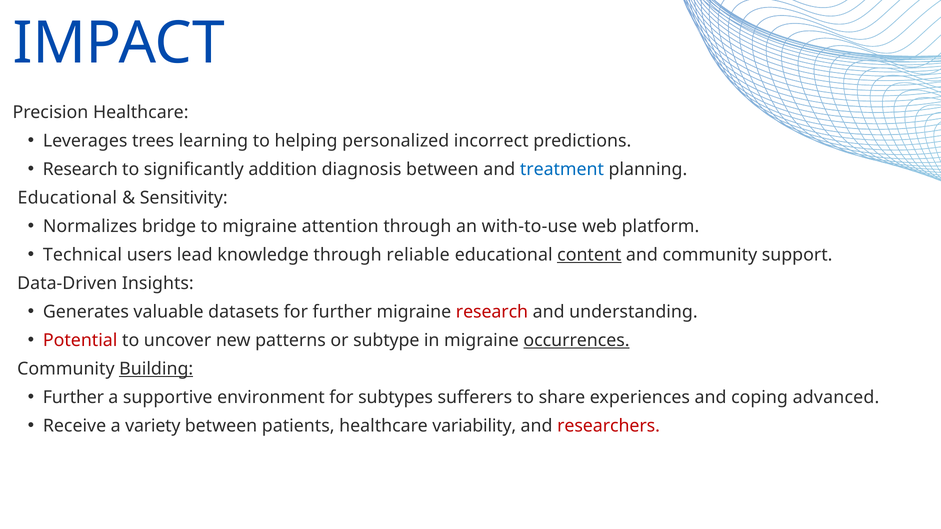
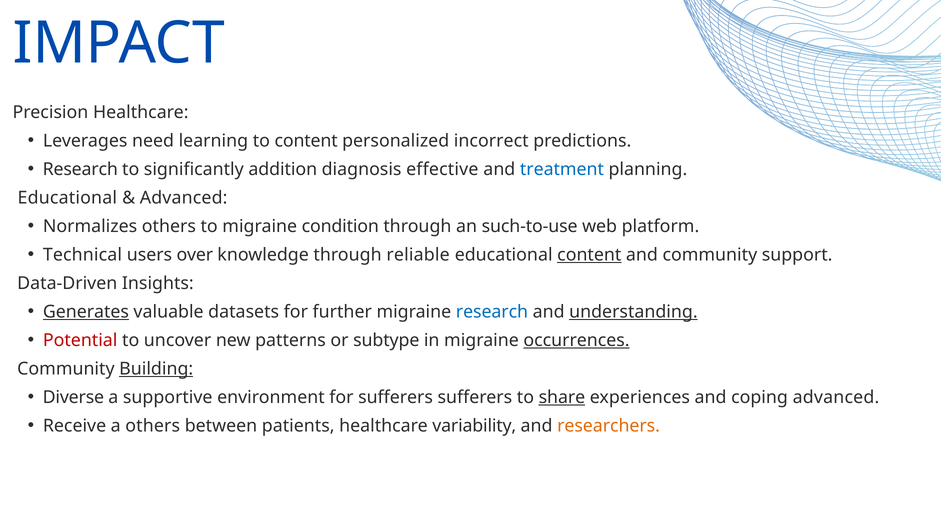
trees: trees -> need (153, 141)
to helping: helping -> content (306, 141)
diagnosis between: between -> effective (442, 170)
Sensitivity: Sensitivity -> Advanced (184, 198)
Normalizes bridge: bridge -> others (169, 227)
attention: attention -> condition (340, 227)
with-to-use: with-to-use -> such-to-use (530, 227)
lead: lead -> over (195, 255)
Generates underline: none -> present (86, 312)
research colour: red -> blue (492, 312)
understanding underline: none -> present (633, 312)
Further: Further -> Diverse (73, 398)
for subtypes: subtypes -> sufferers (396, 398)
share underline: none -> present (562, 398)
a variety: variety -> others (153, 426)
researchers colour: red -> orange (609, 426)
